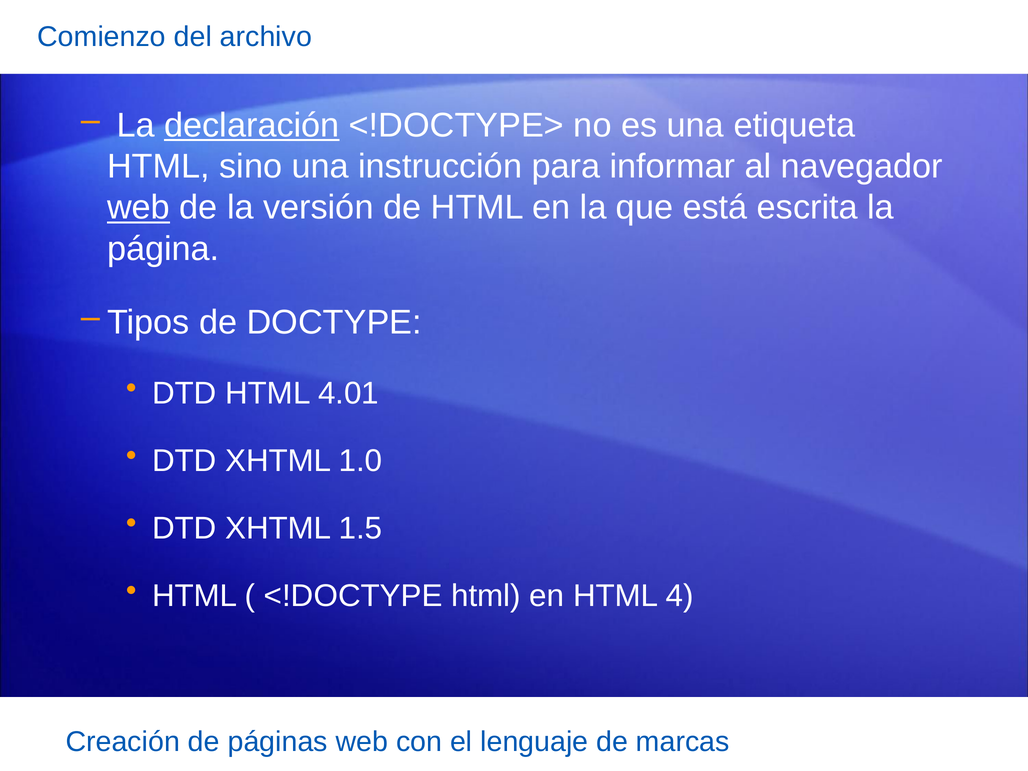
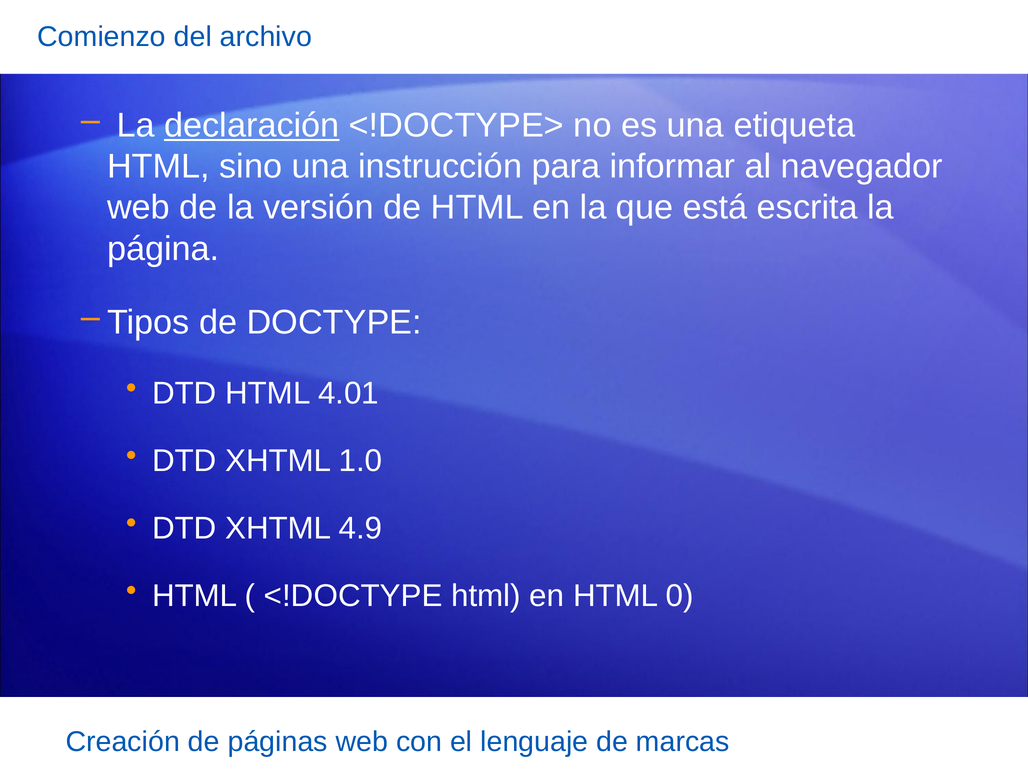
web underline: present -> none (139, 208)
1.5: 1.5 -> 4.9 (361, 529)
4: 4 -> 0 (680, 596)
